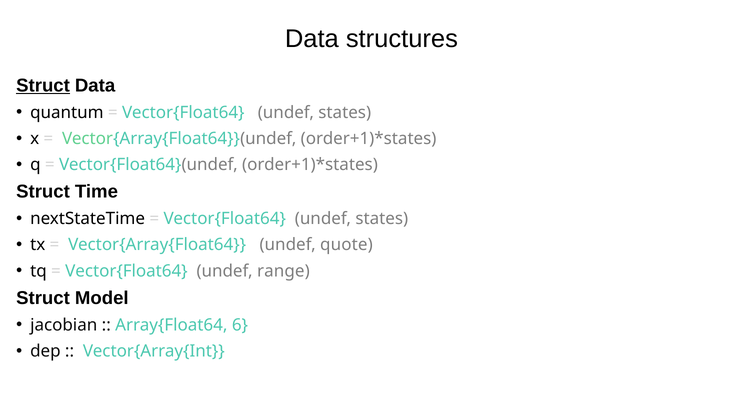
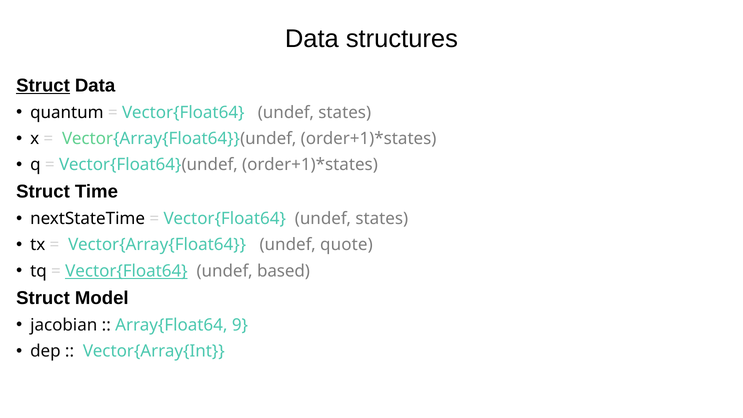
Vector{Float64 underline: none -> present (126, 271)
range: range -> based (283, 271)
6: 6 -> 9 (240, 325)
